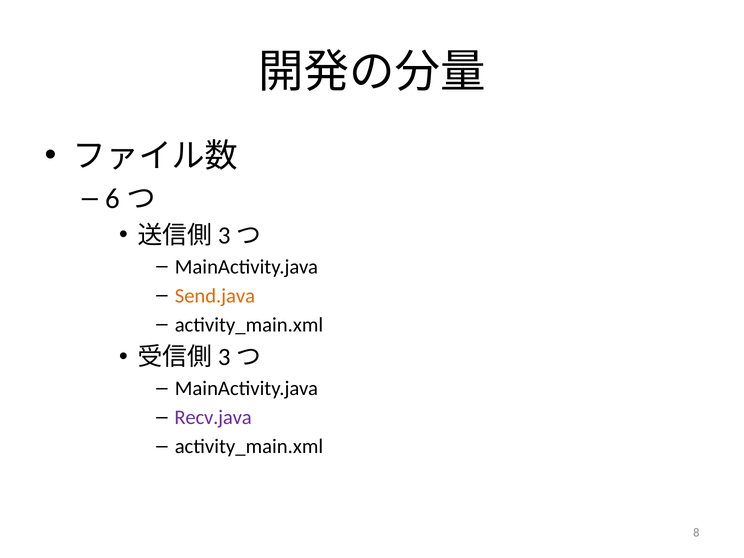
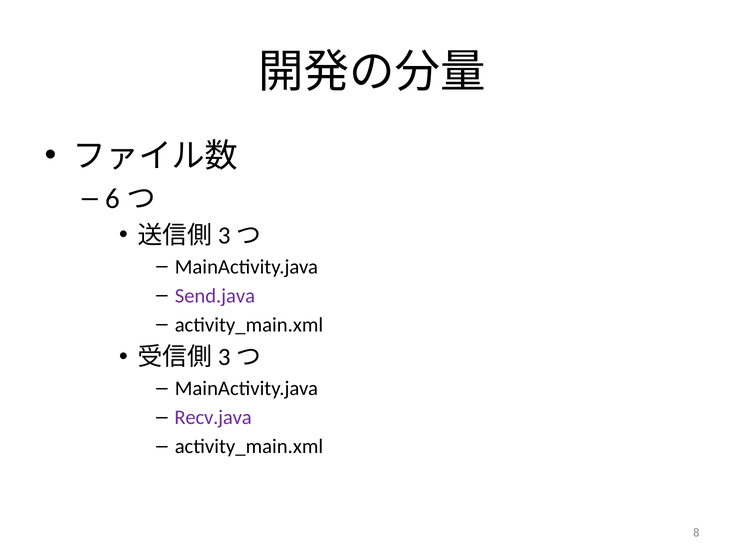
Send.java colour: orange -> purple (215, 296)
